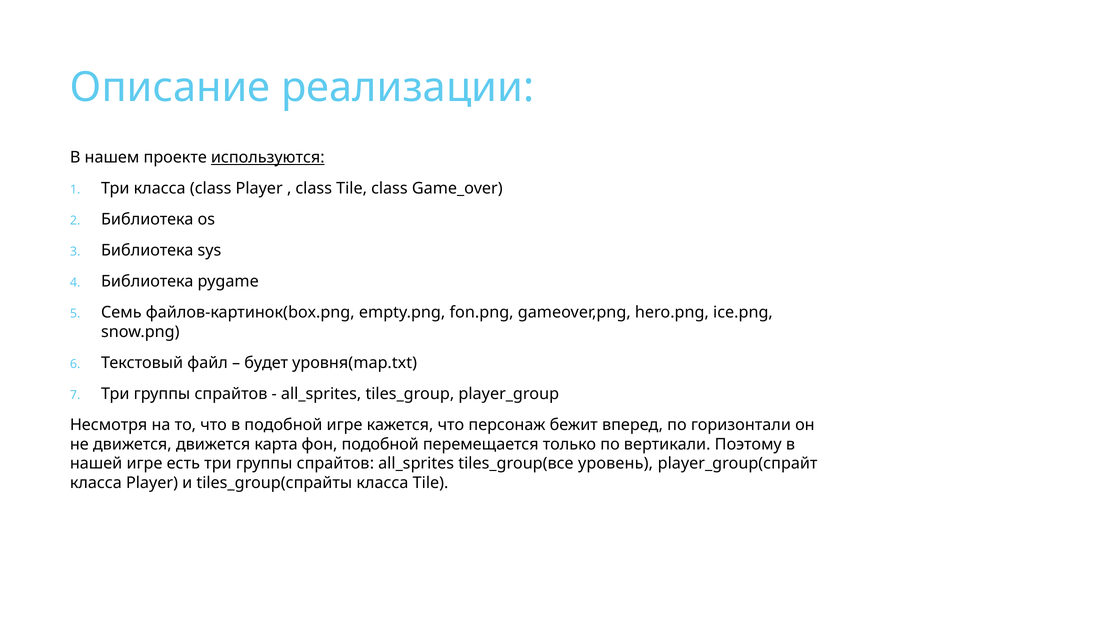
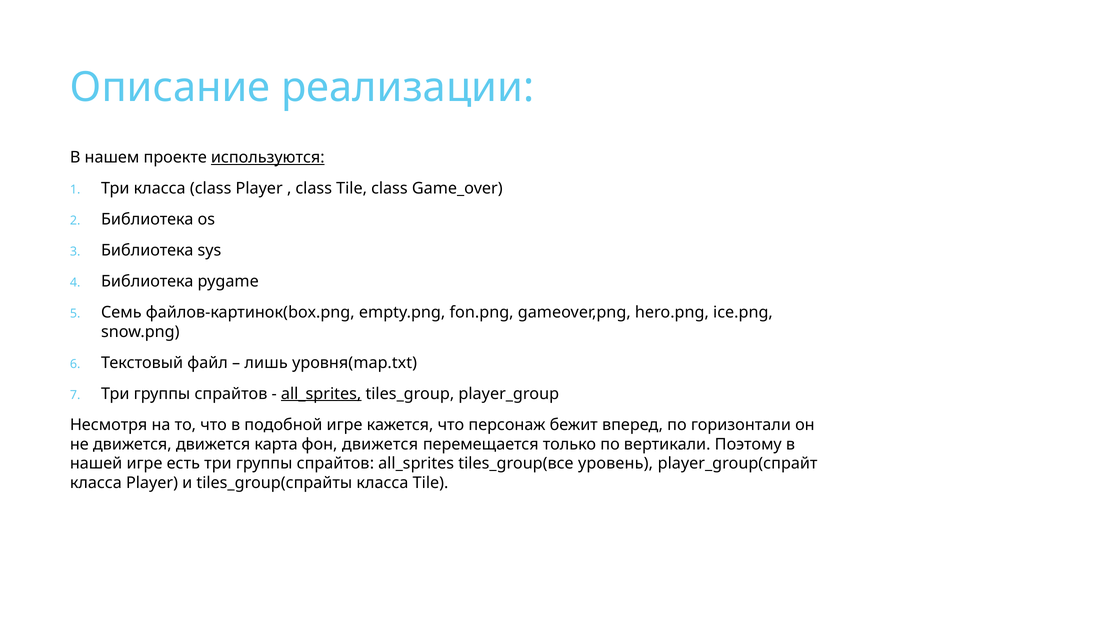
будет: будет -> лишь (266, 363)
all_sprites underline: none -> present (321, 394)
фон подобной: подобной -> движется (380, 444)
